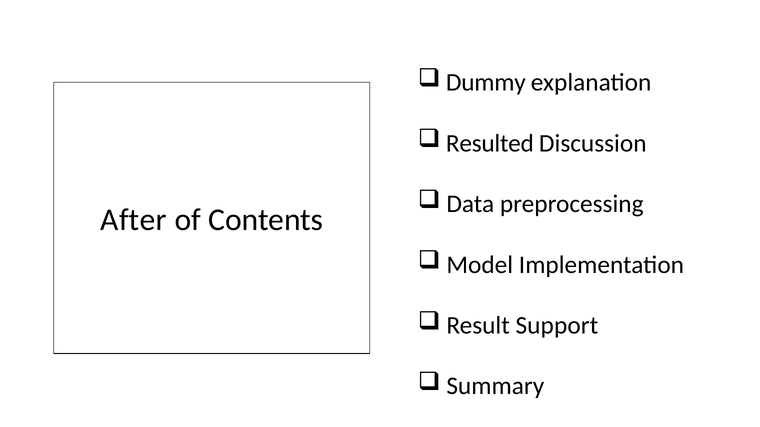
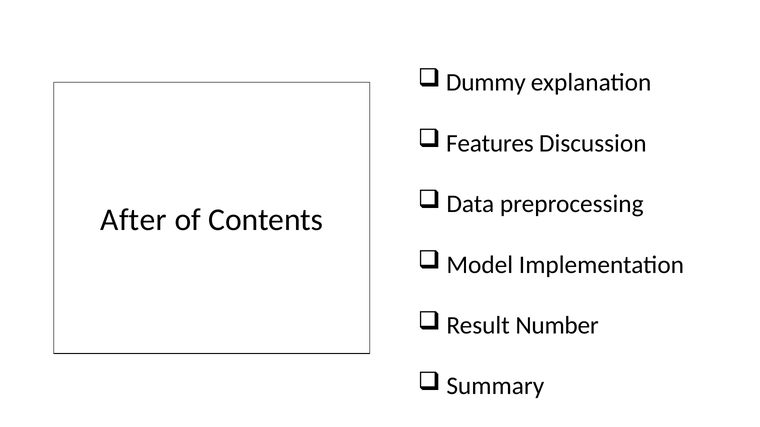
Resulted: Resulted -> Features (490, 143)
Support: Support -> Number (557, 326)
